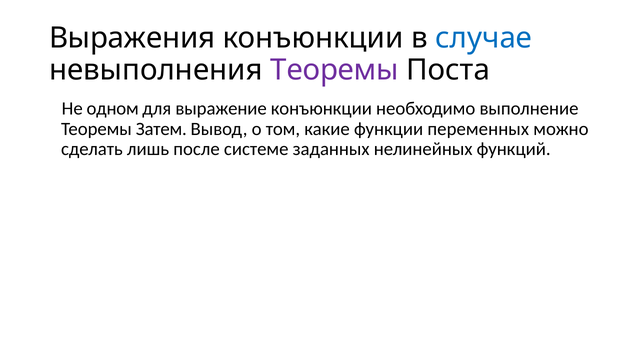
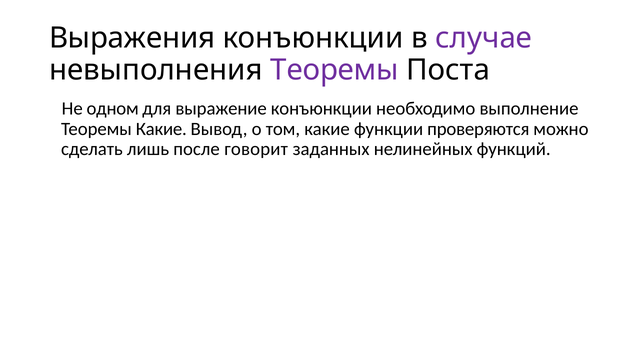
случае colour: blue -> purple (484, 38)
Теоремы Затем: Затем -> Какие (161, 129)
переменных: переменных -> проверяются (478, 129)
системе: системе -> говорит (256, 149)
